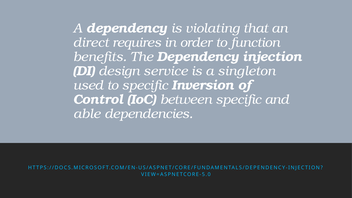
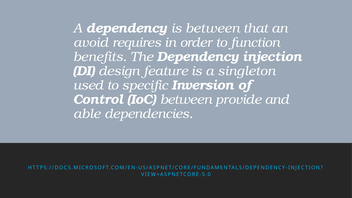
is violating: violating -> between (213, 28)
direct: direct -> avoid (91, 42)
service: service -> feature (166, 71)
between specific: specific -> provide (238, 99)
